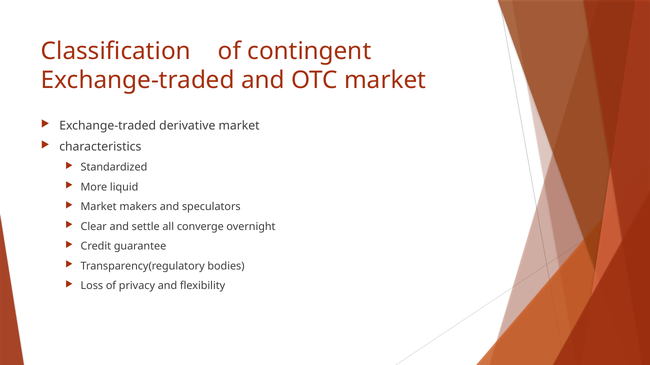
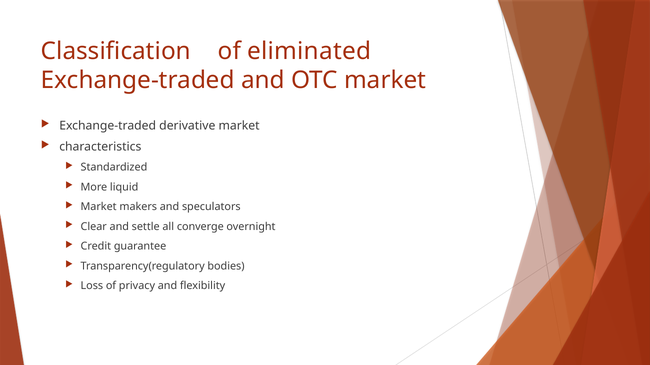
contingent: contingent -> eliminated (309, 51)
